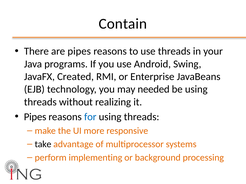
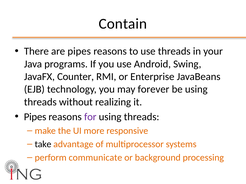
Created: Created -> Counter (76, 77)
needed: needed -> forever (154, 90)
for colour: blue -> purple (90, 117)
implementing: implementing -> communicate (95, 158)
